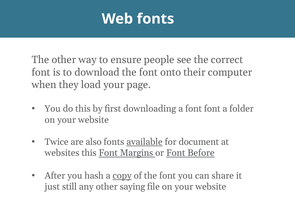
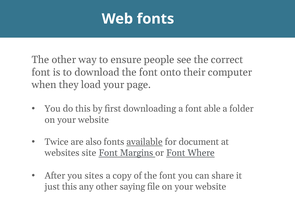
font font: font -> able (212, 109)
websites this: this -> site (89, 153)
Before: Before -> Where (201, 153)
hash: hash -> sites (94, 176)
copy underline: present -> none (122, 176)
just still: still -> this (69, 187)
